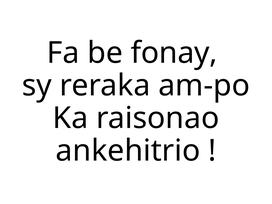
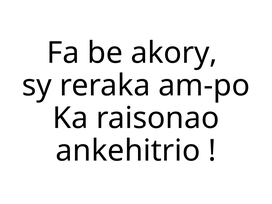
fonay: fonay -> akory (174, 53)
